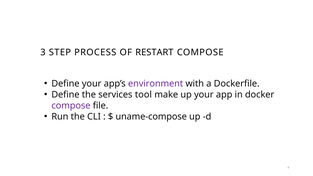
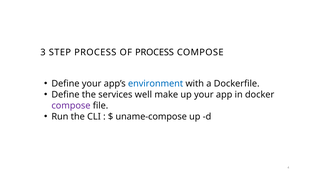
OF RESTART: RESTART -> PROCESS (155, 52)
environment colour: purple -> blue (156, 84)
tool: tool -> well (143, 95)
